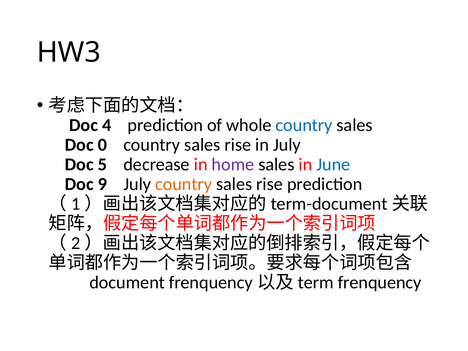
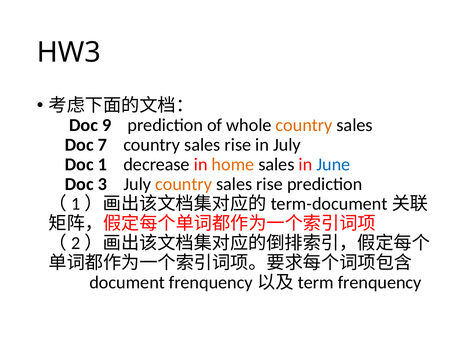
4: 4 -> 9 (107, 125)
country colour: blue -> orange (304, 125)
0: 0 -> 7 (102, 145)
5: 5 -> 1 (102, 164)
home colour: purple -> orange (233, 164)
9: 9 -> 3 (102, 184)
